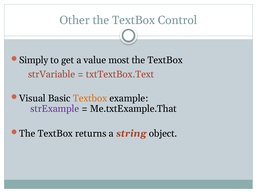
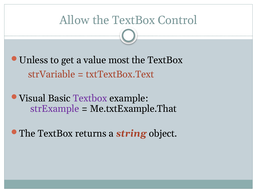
Other: Other -> Allow (75, 20)
Simply: Simply -> Unless (34, 60)
Textbox colour: orange -> purple (90, 98)
